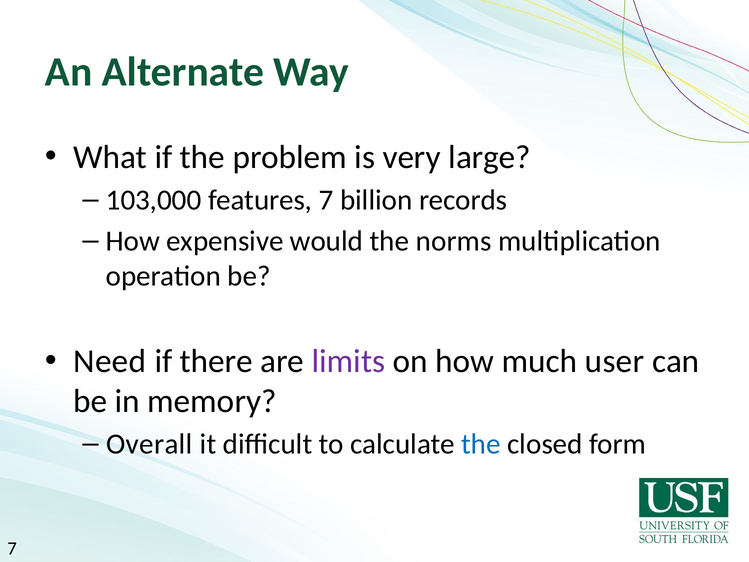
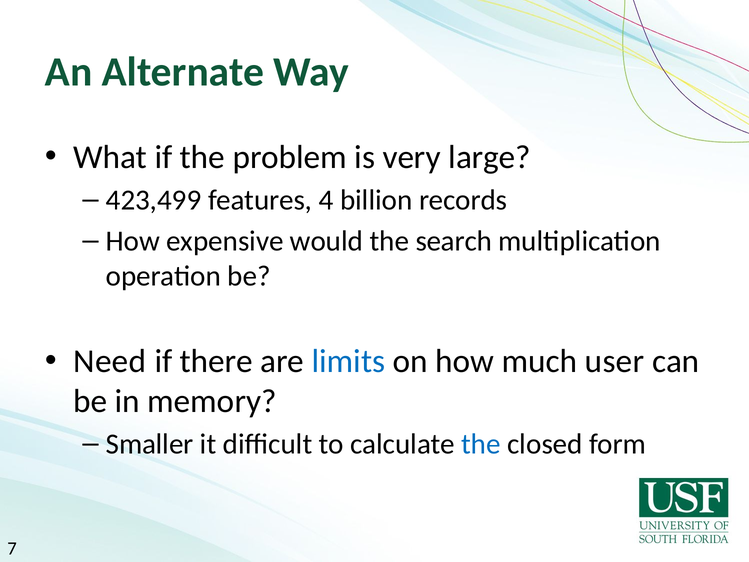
103,000: 103,000 -> 423,499 (154, 200)
features 7: 7 -> 4 (326, 200)
norms: norms -> search (454, 241)
limits colour: purple -> blue (348, 361)
Overall: Overall -> Smaller (150, 444)
